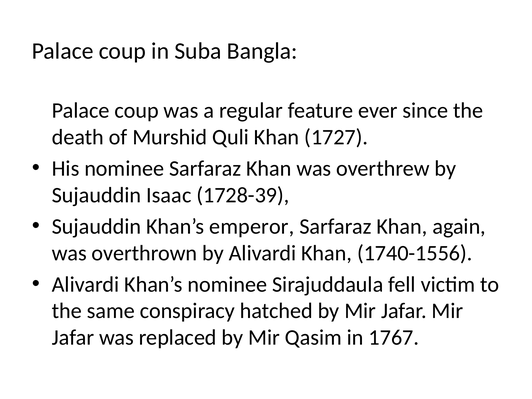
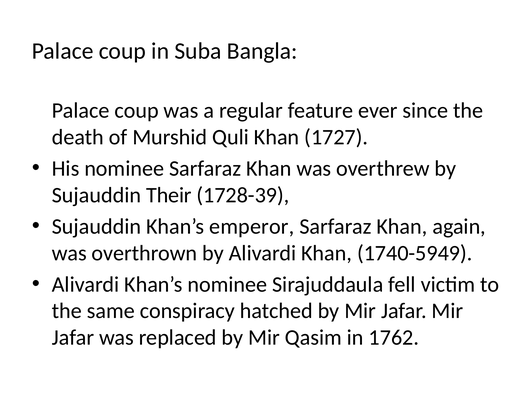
Isaac: Isaac -> Their (169, 195)
1740-1556: 1740-1556 -> 1740-5949 (415, 253)
1767: 1767 -> 1762 (394, 338)
